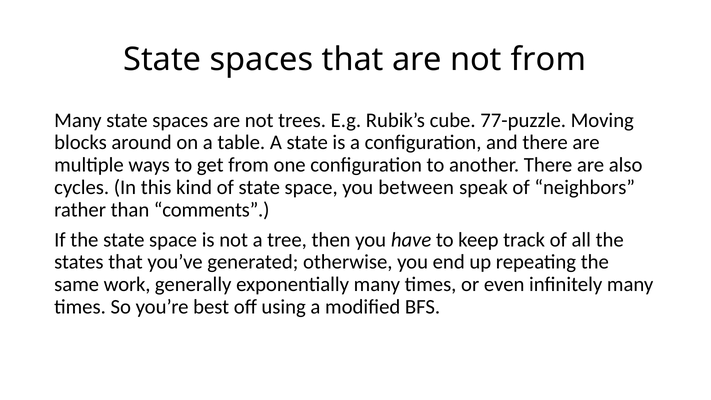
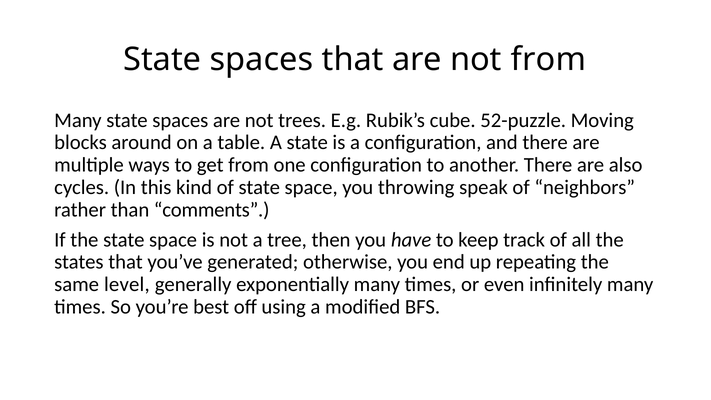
77-puzzle: 77-puzzle -> 52-puzzle (523, 120)
between: between -> throwing (416, 187)
work: work -> level (127, 284)
